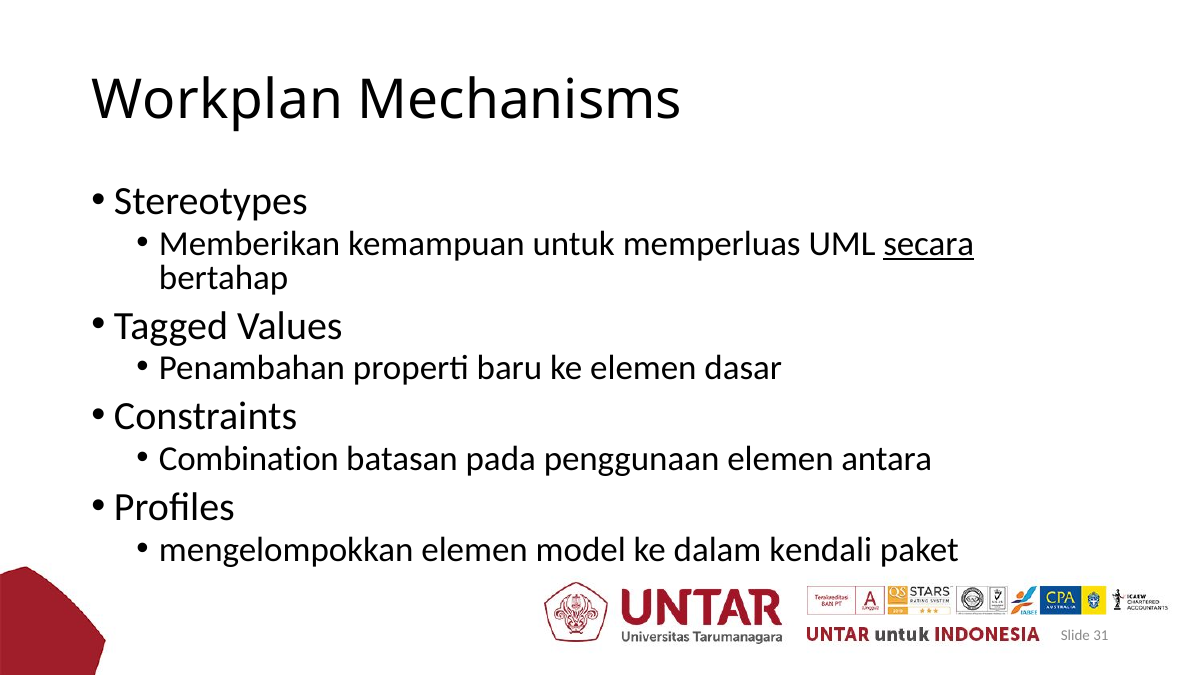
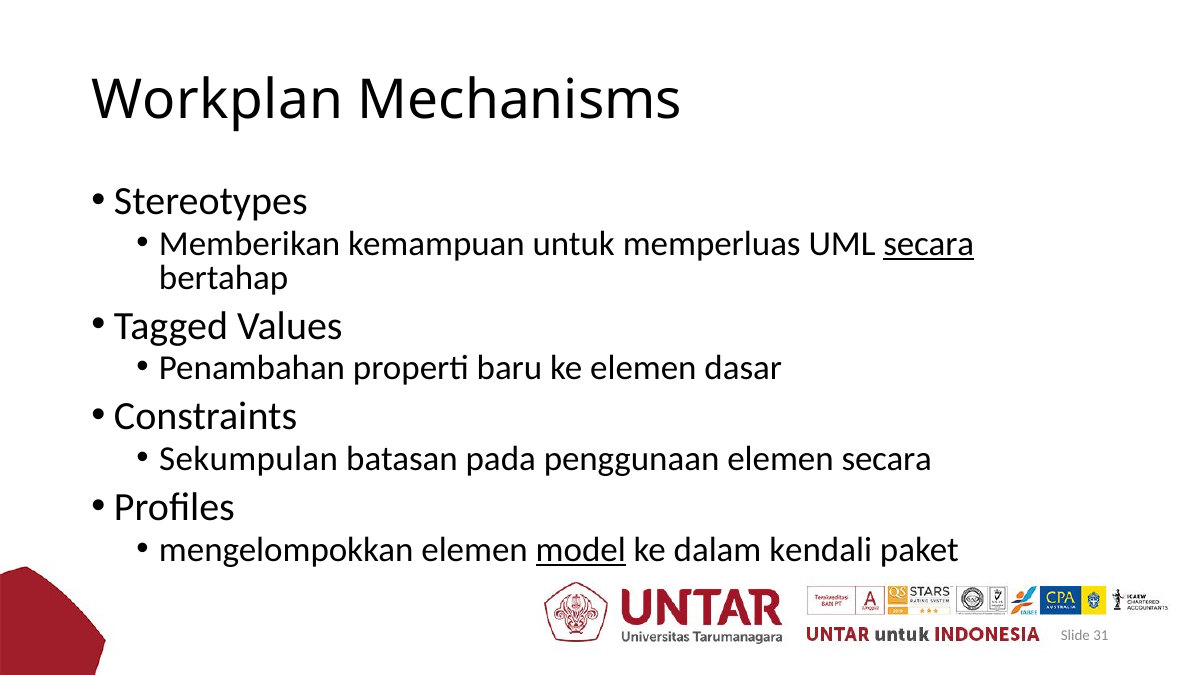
Combination: Combination -> Sekumpulan (249, 459)
elemen antara: antara -> secara (887, 459)
model underline: none -> present (581, 550)
